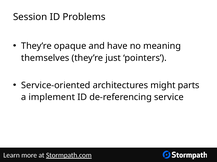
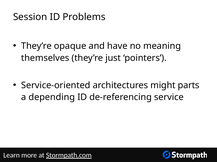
implement: implement -> depending (52, 98)
